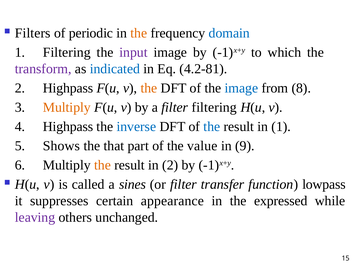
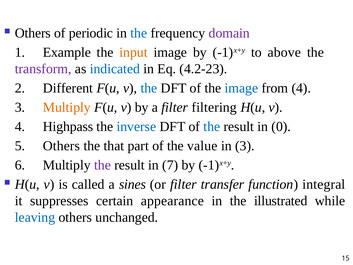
Filters: Filters -> Others (33, 33)
the colour: orange -> blue (139, 33)
domain colour: blue -> purple (229, 33)
1 Filtering: Filtering -> Example (67, 52)
input colour: purple -> orange (134, 52)
which: which -> above (284, 52)
4.2-81: 4.2-81 -> 4.2-23 (203, 69)
2 Highpass: Highpass -> Different (68, 88)
the colour: orange -> blue (149, 88)
from 8: 8 -> 4 (301, 88)
in 1: 1 -> 0 (281, 127)
5 Shows: Shows -> Others (61, 146)
in 9: 9 -> 3 (245, 146)
the colour: orange -> purple (103, 165)
in 2: 2 -> 7 (170, 165)
lowpass: lowpass -> integral (324, 184)
expressed: expressed -> illustrated (281, 201)
leaving colour: purple -> blue (35, 217)
